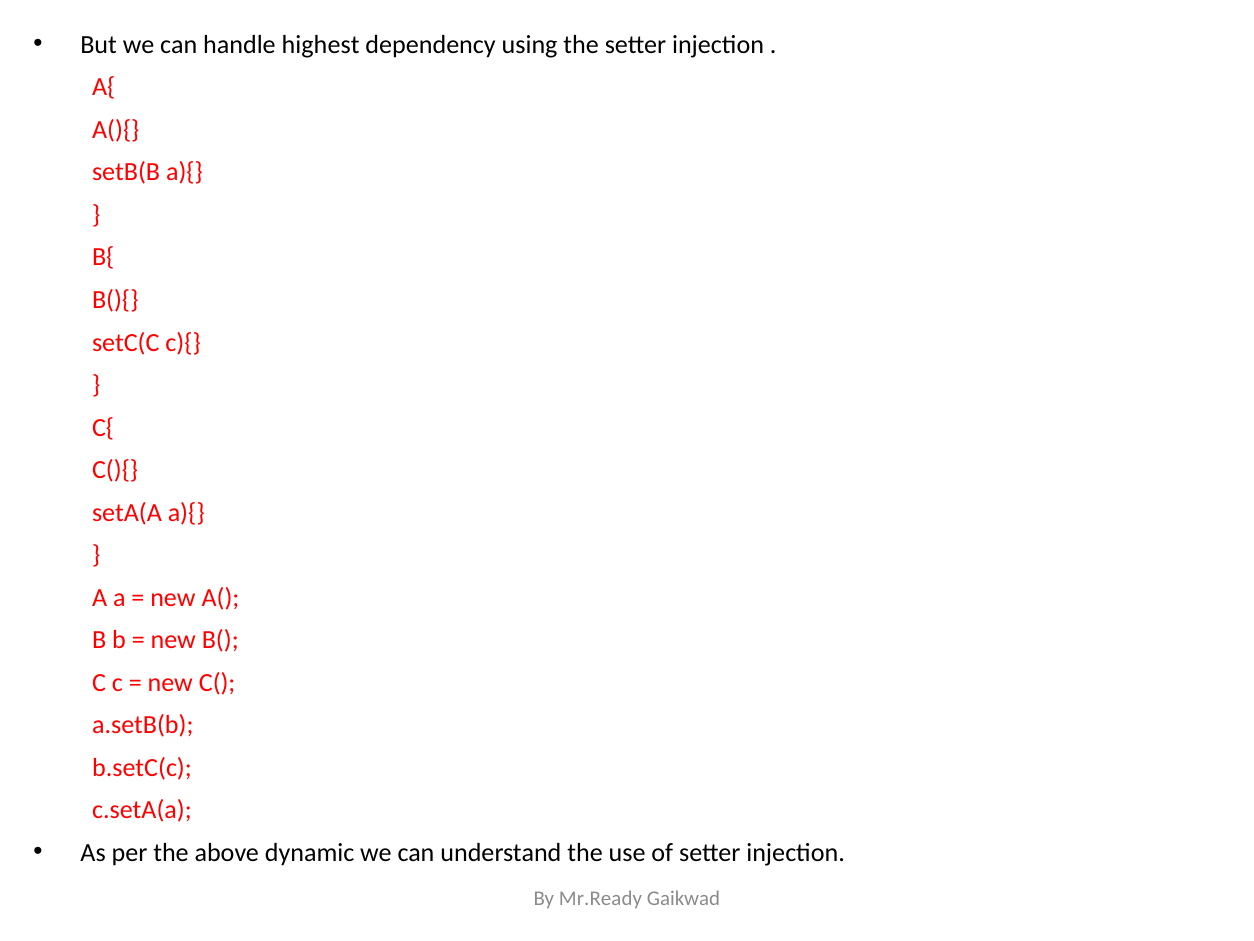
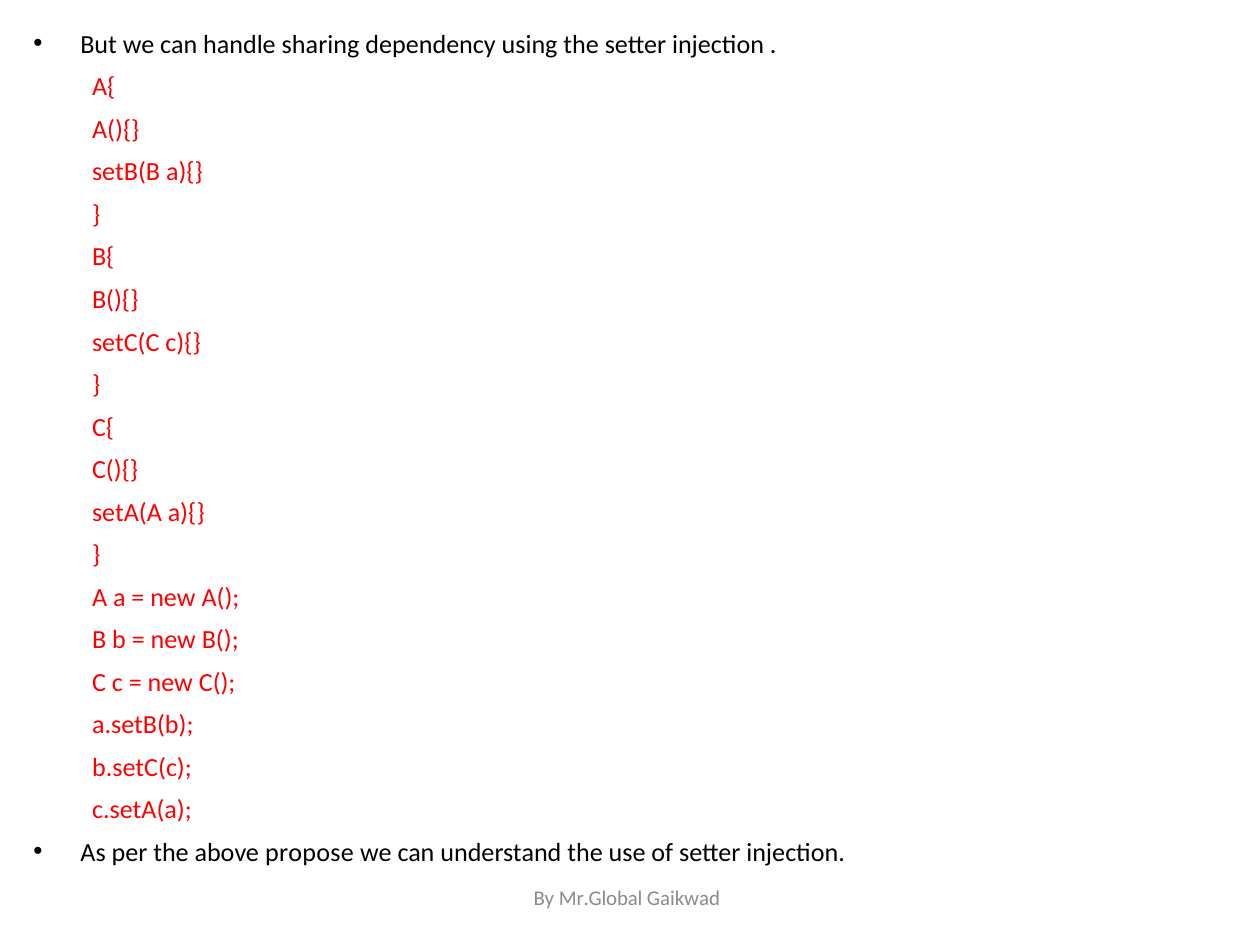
highest: highest -> sharing (321, 45)
dynamic: dynamic -> propose (309, 852)
Mr.Ready: Mr.Ready -> Mr.Global (601, 898)
